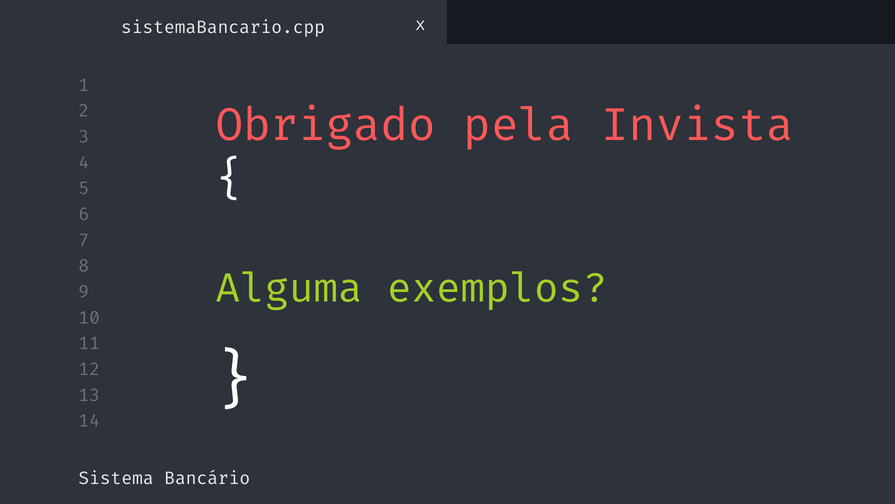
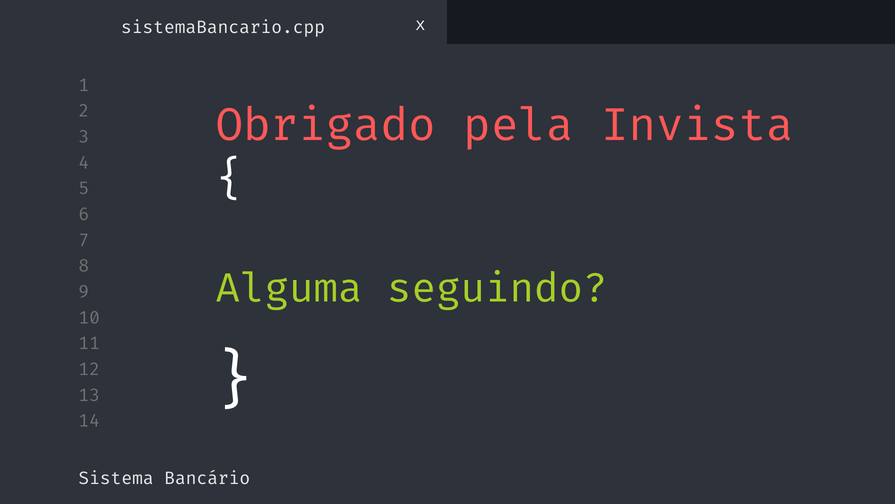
exemplos: exemplos -> seguindo (498, 288)
